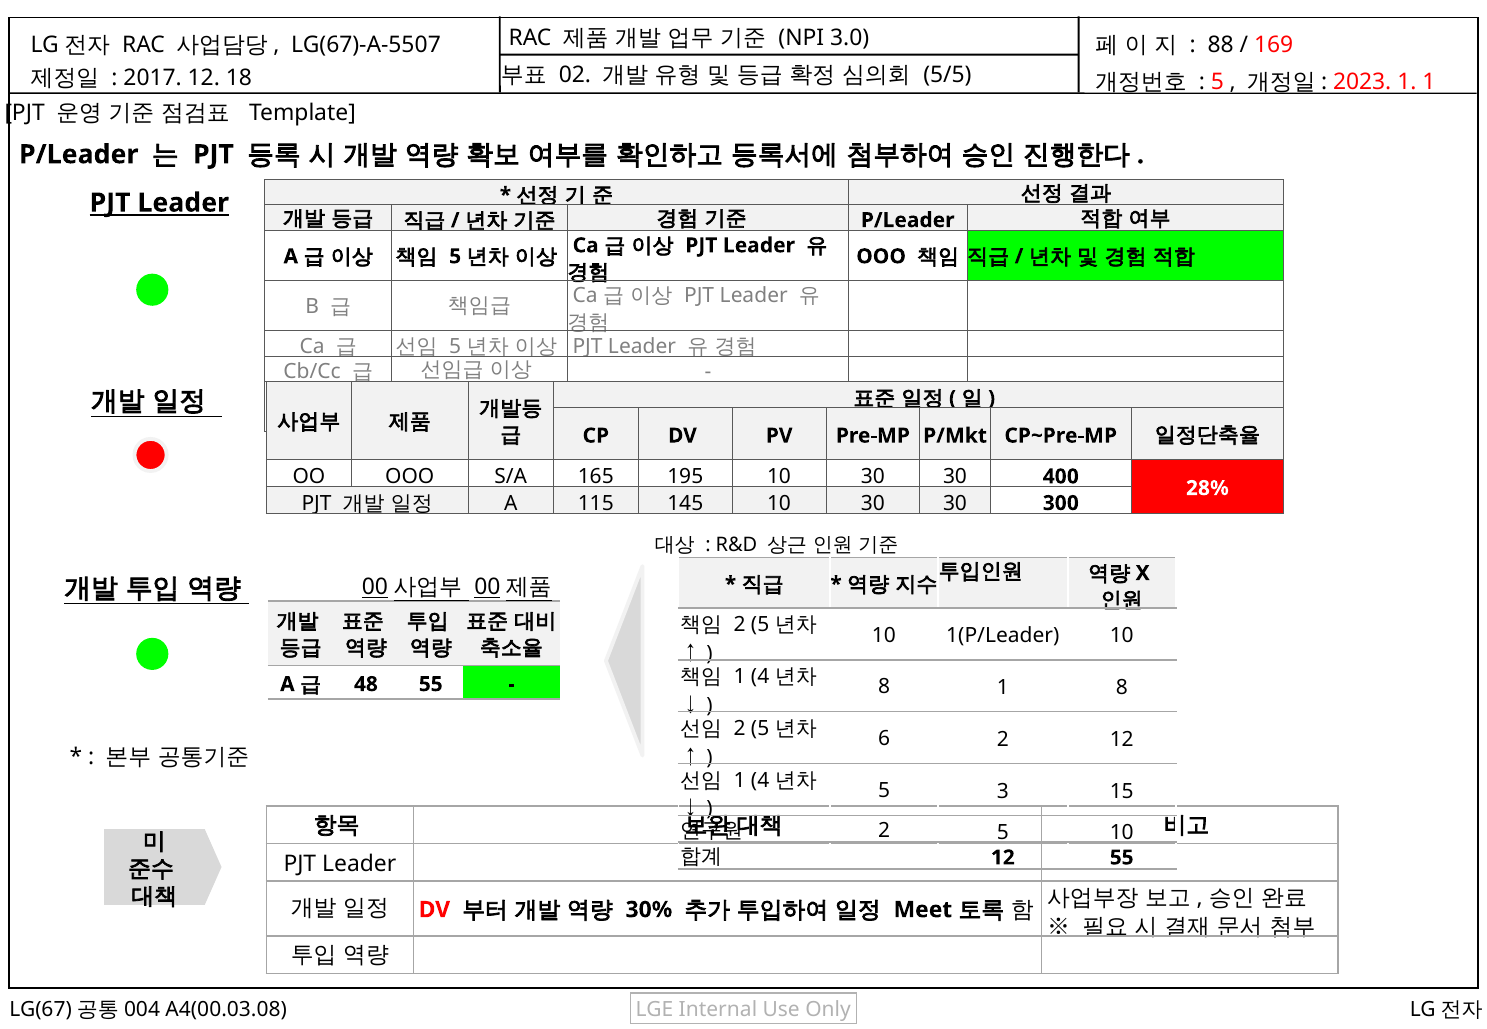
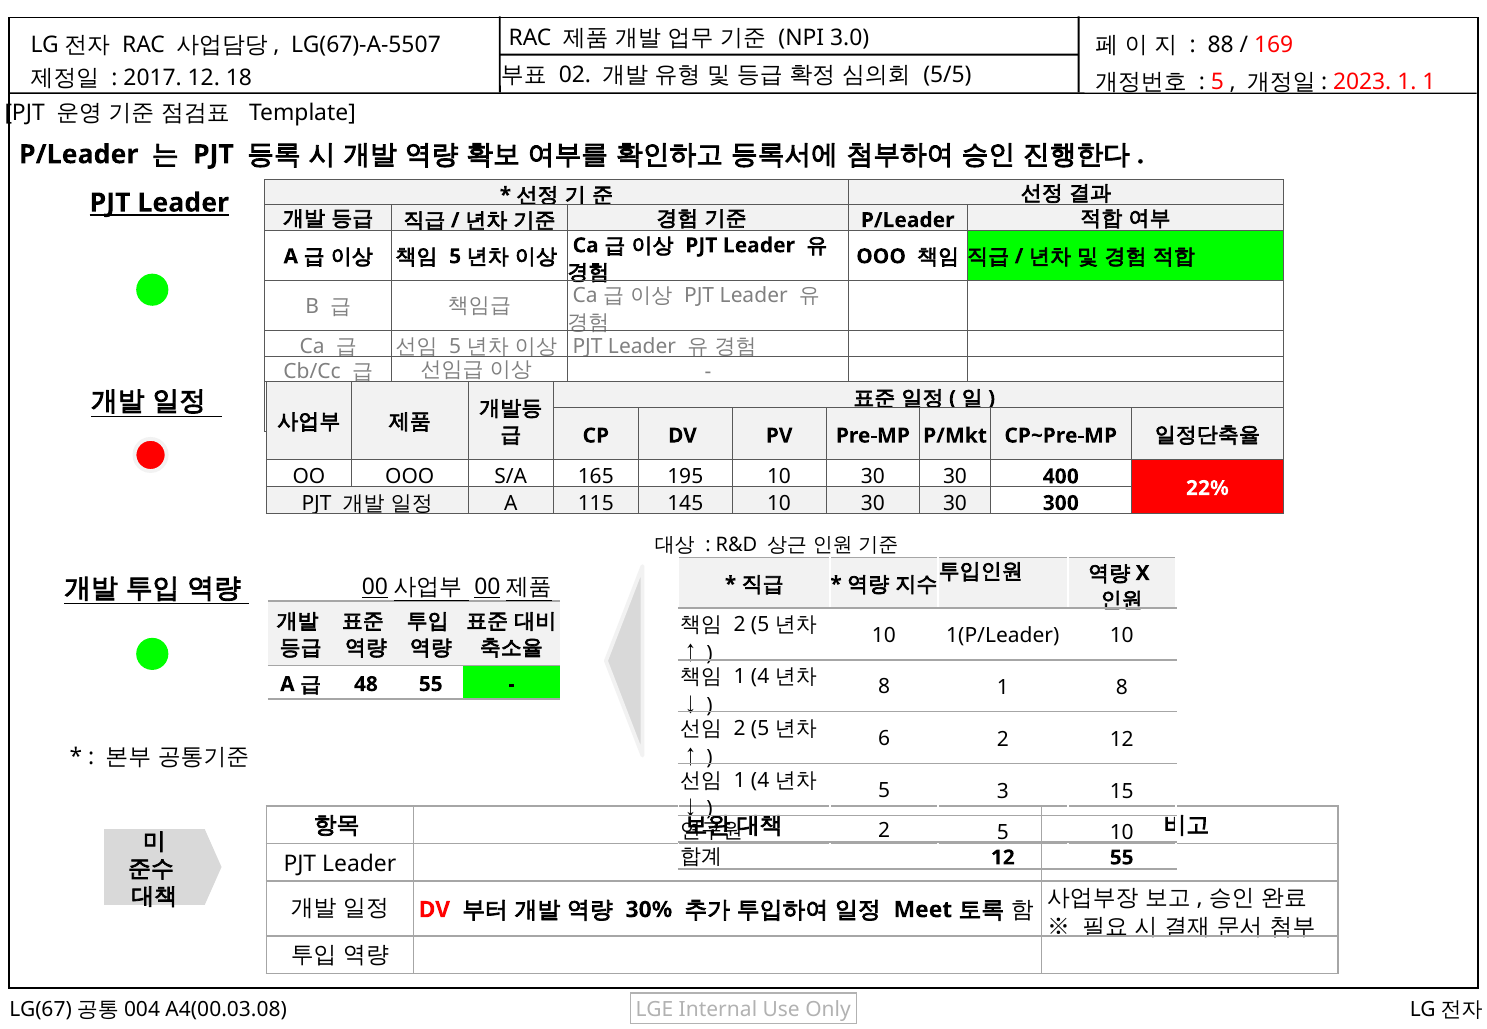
28%: 28% -> 22% (1207, 488)
